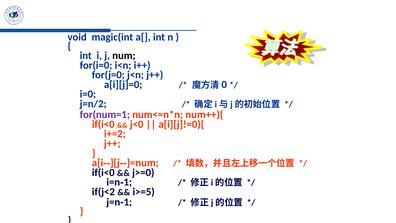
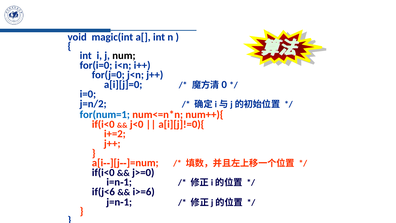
for(num=1 colour: purple -> blue (105, 114)
if(j<2: if(j<2 -> if(j<6 (103, 192)
i>=5: i>=5 -> i>=6 (144, 192)
